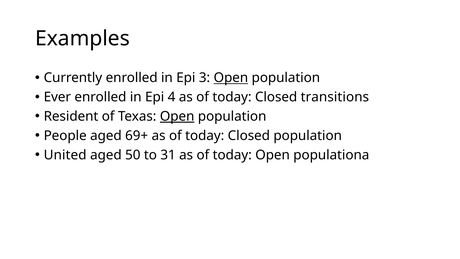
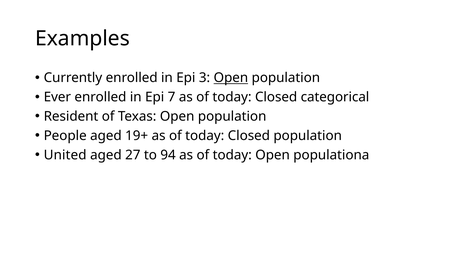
4: 4 -> 7 (172, 97)
transitions: transitions -> categorical (335, 97)
Open underline: present -> none (177, 116)
69+: 69+ -> 19+ (137, 136)
50: 50 -> 27 (133, 155)
31: 31 -> 94 (168, 155)
